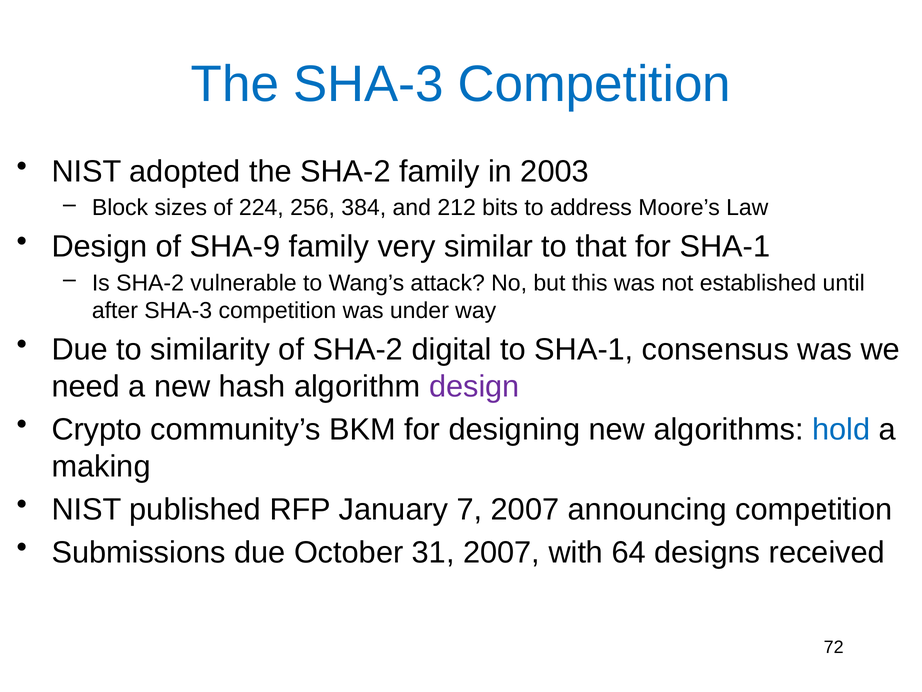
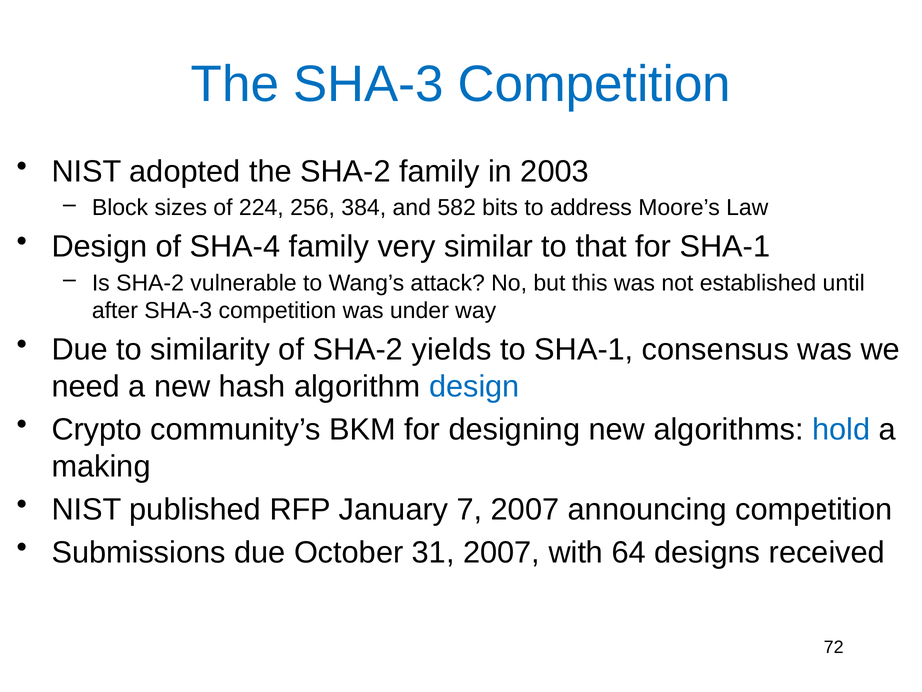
212: 212 -> 582 (457, 208)
SHA-9: SHA-9 -> SHA-4 (235, 247)
digital: digital -> yields (452, 349)
design colour: purple -> blue (474, 386)
